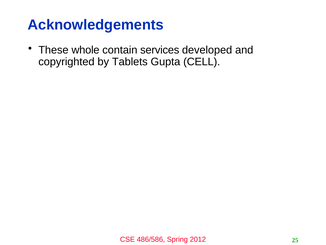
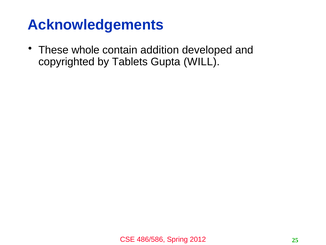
services: services -> addition (160, 50)
CELL: CELL -> WILL (202, 62)
